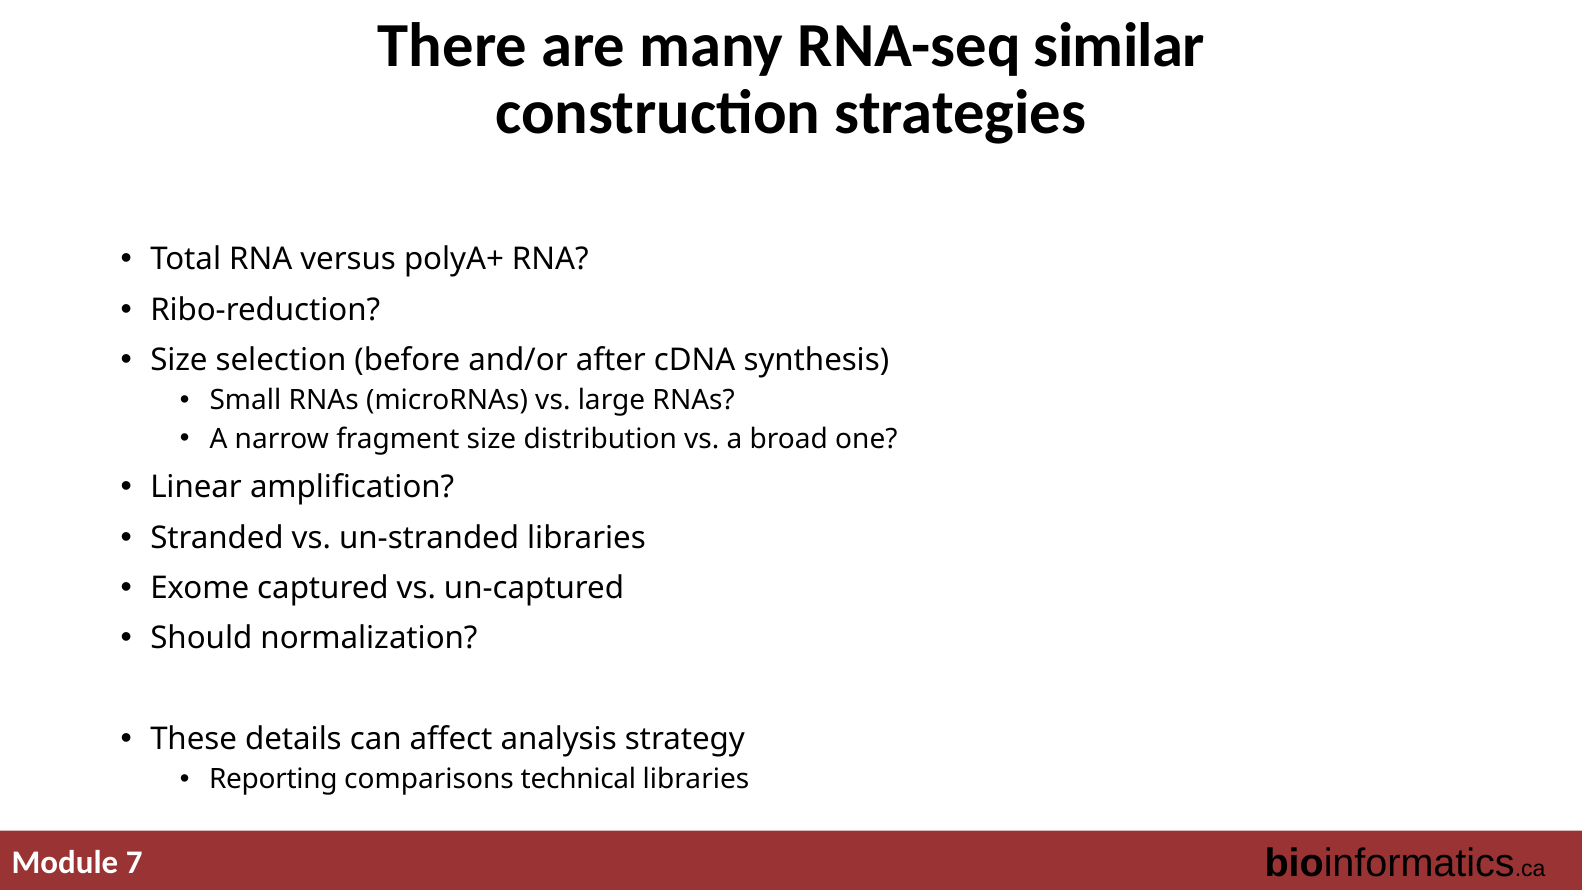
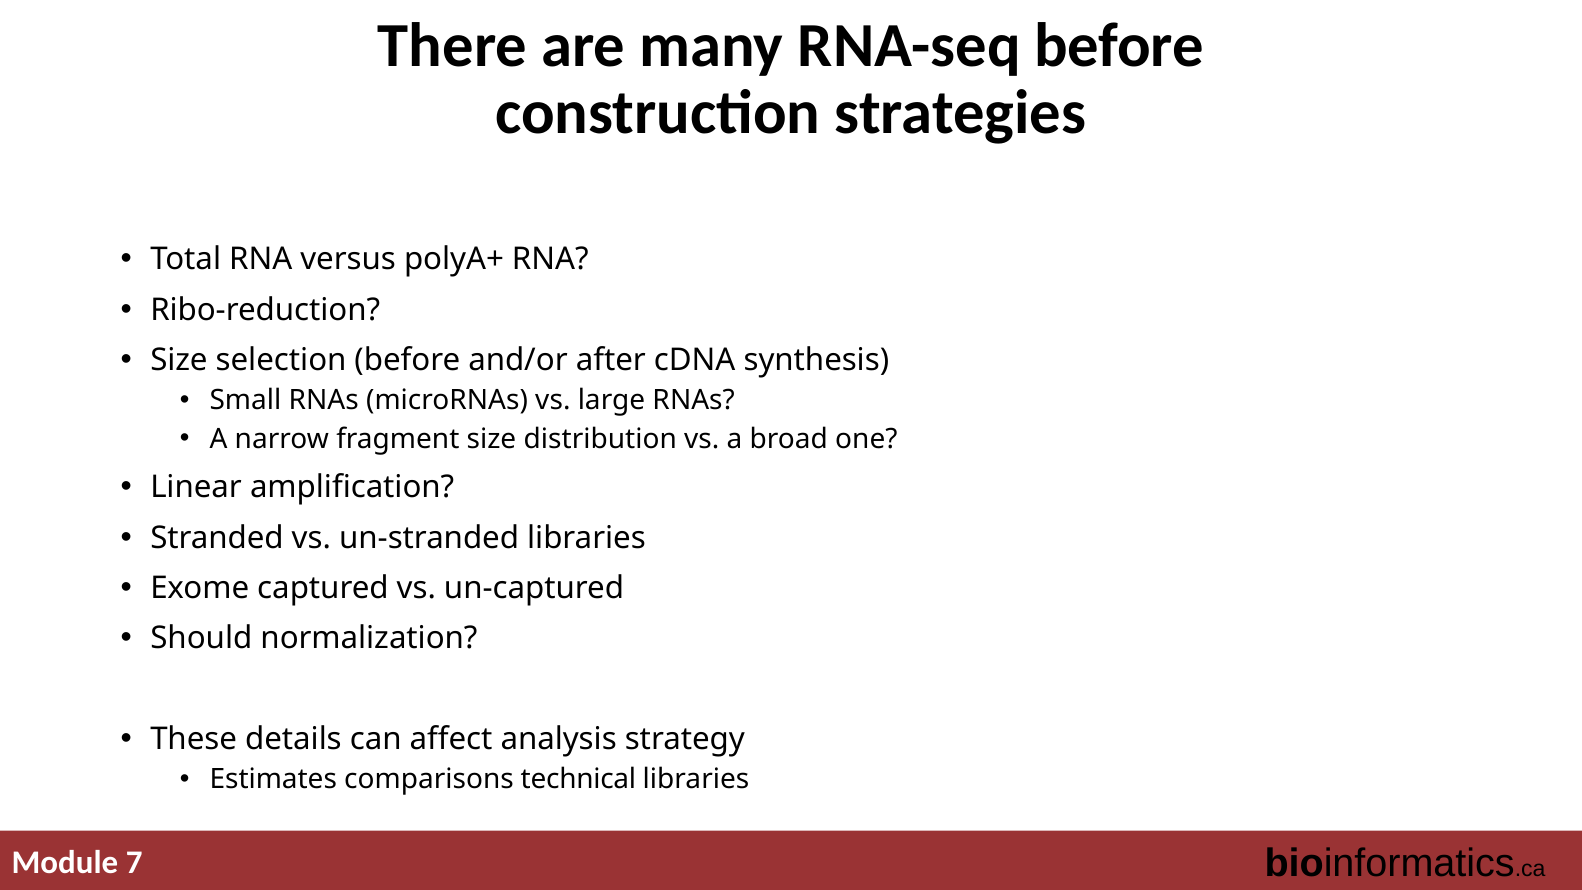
RNA-seq similar: similar -> before (1119, 46)
Reporting: Reporting -> Estimates (273, 779)
